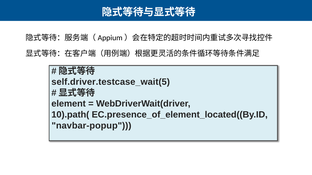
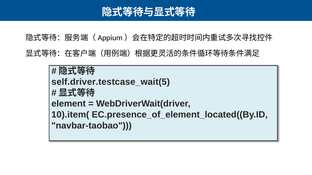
10).path(: 10).path( -> 10).item( (70, 115)
navbar-popup: navbar-popup -> navbar-taobao (92, 126)
